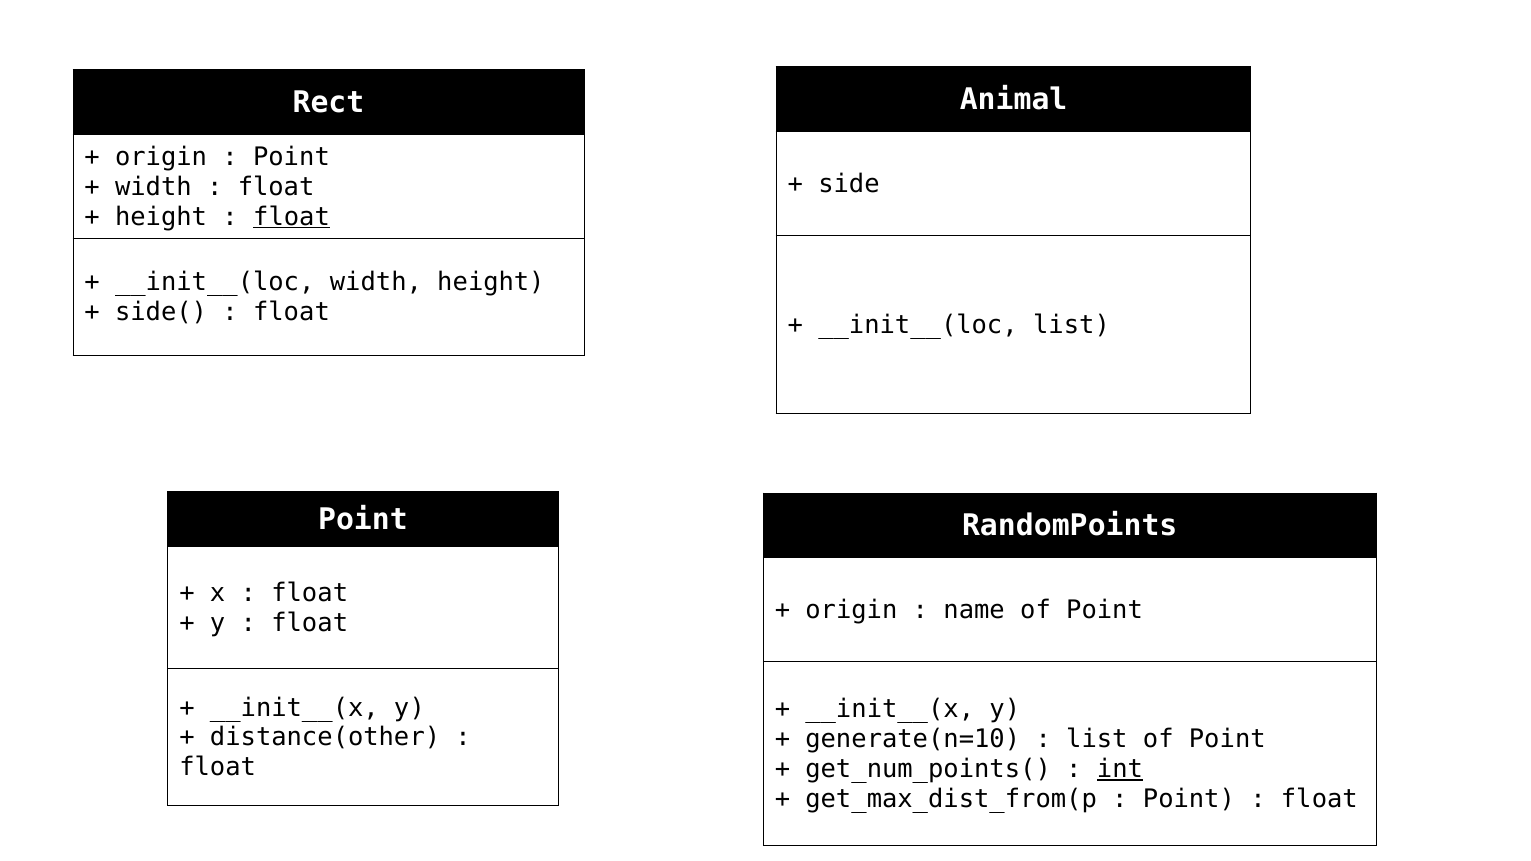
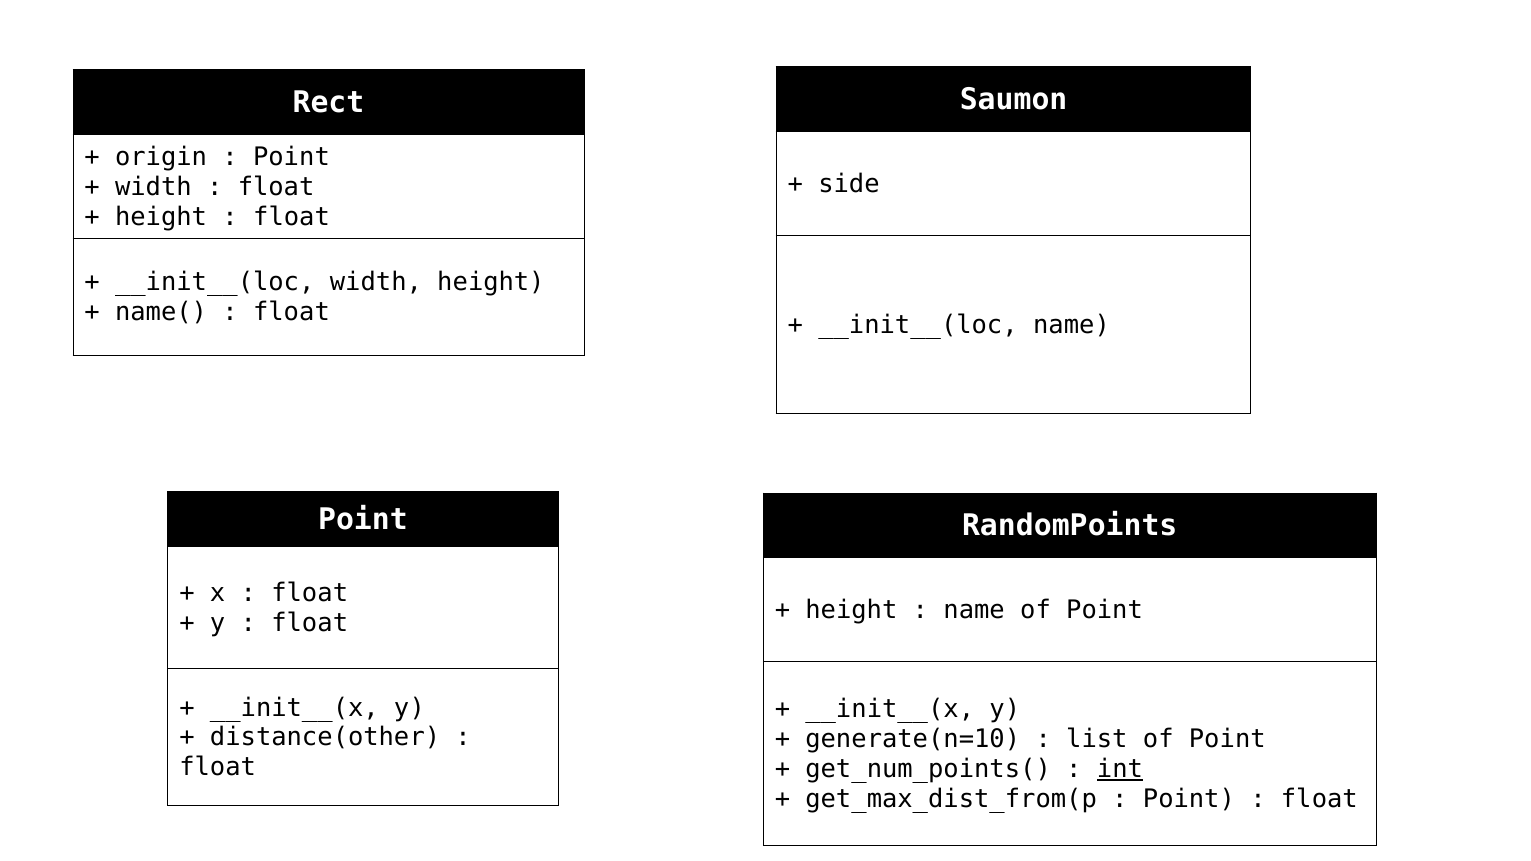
Animal: Animal -> Saumon (1014, 99)
float underline: present -> none (292, 217)
side(: side( -> name( (161, 312)
list: list -> name (1072, 325)
origin: origin -> height (851, 610)
